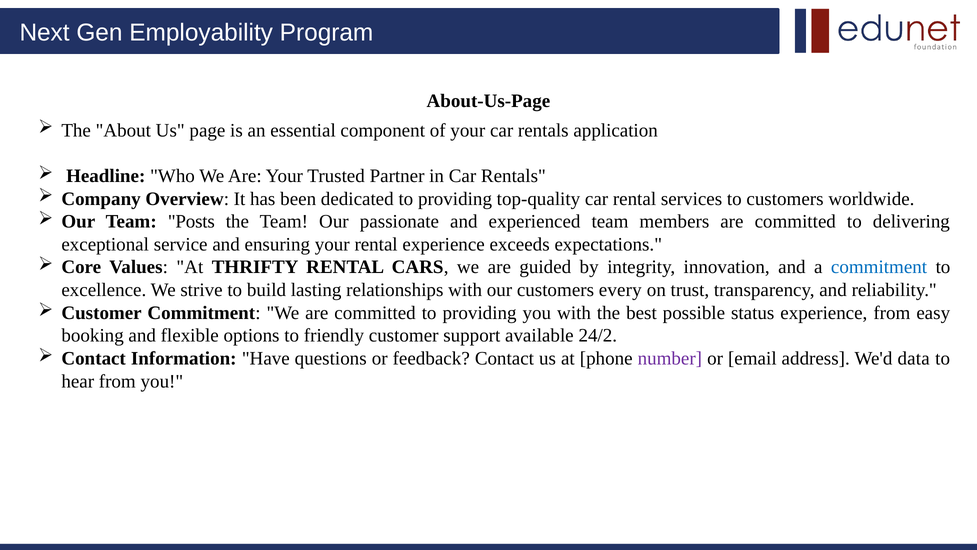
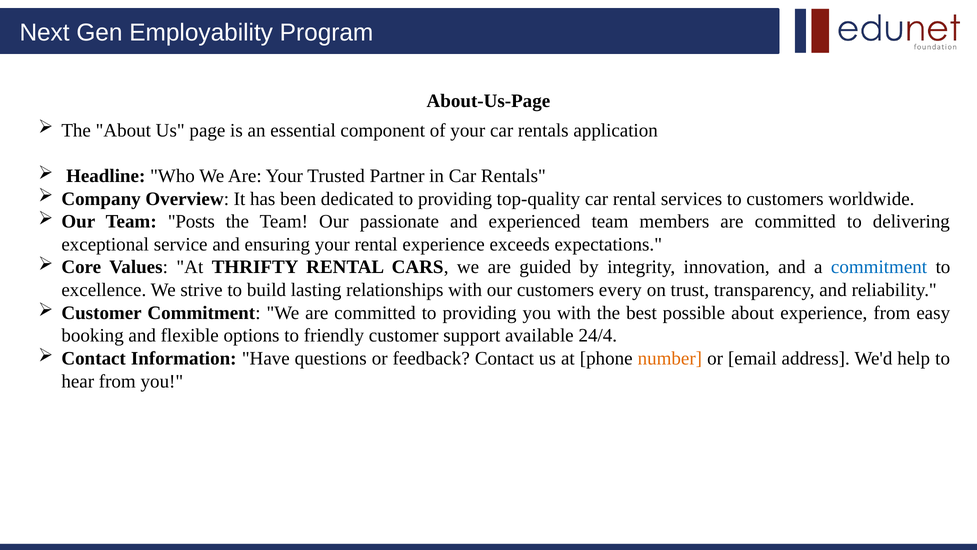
possible status: status -> about (753, 313)
24/2: 24/2 -> 24/4 (598, 335)
number colour: purple -> orange (670, 358)
data: data -> help (914, 358)
